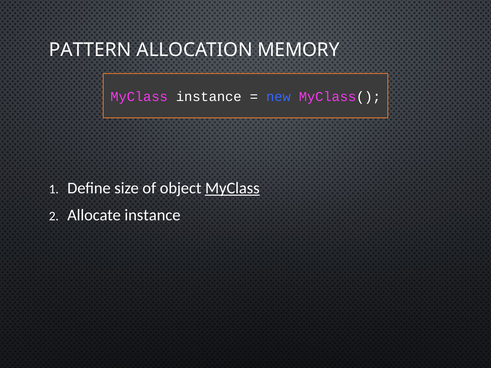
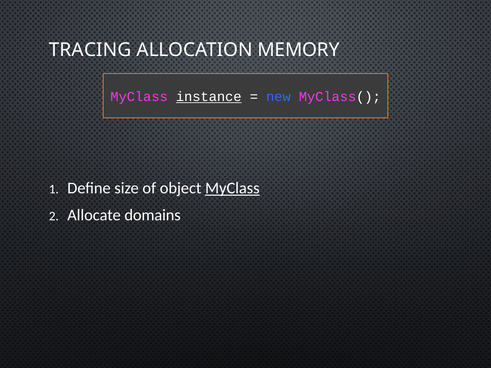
PATTERN: PATTERN -> TRACING (90, 50)
instance underline: none -> present (209, 97)
Allocate instance: instance -> domains (153, 215)
